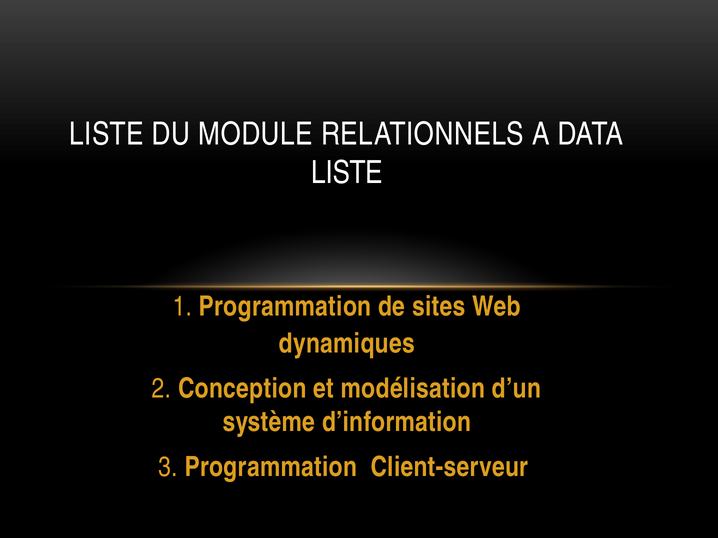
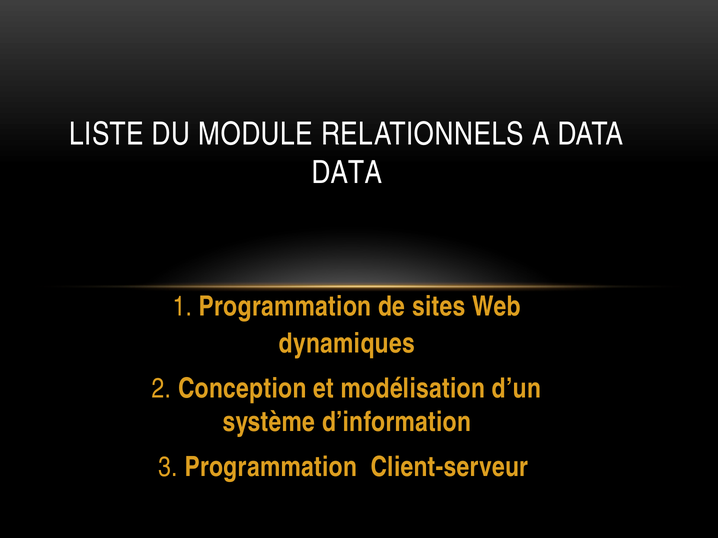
LISTE: LISTE -> DATA (347, 173)
